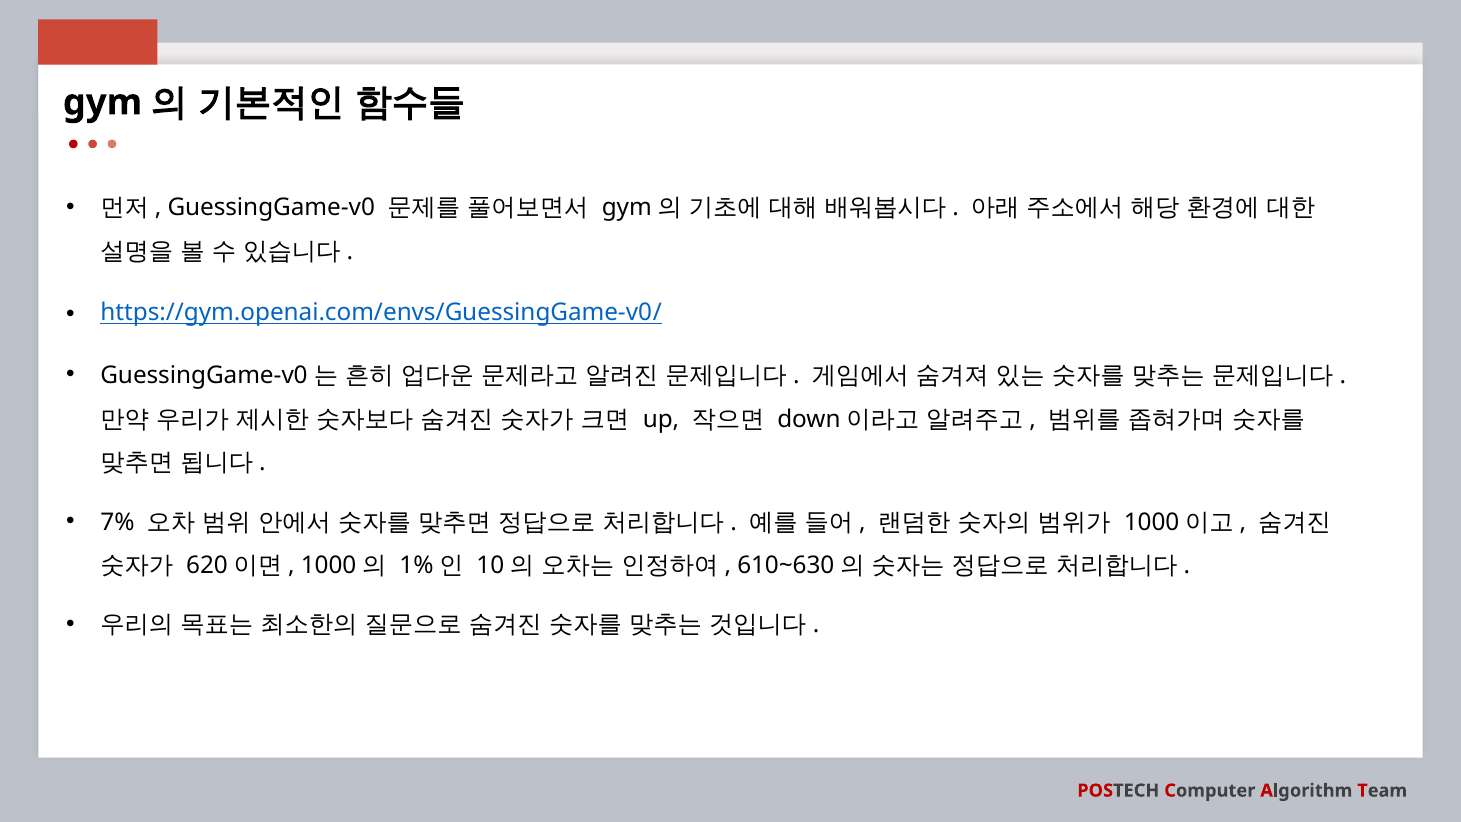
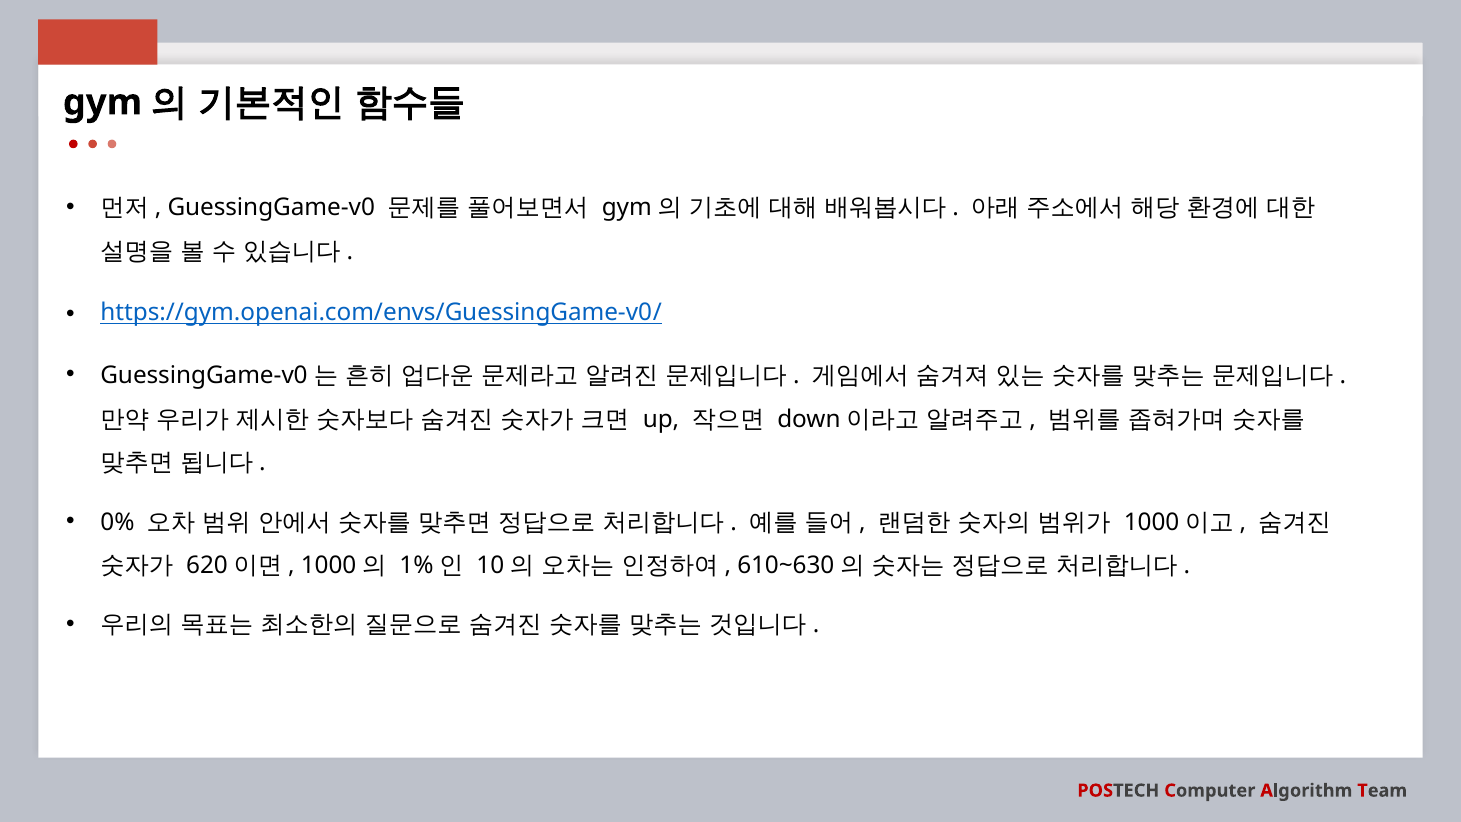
7%: 7% -> 0% (117, 522)
